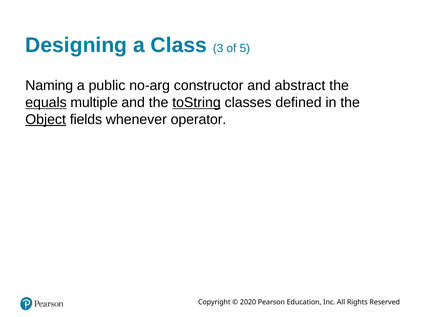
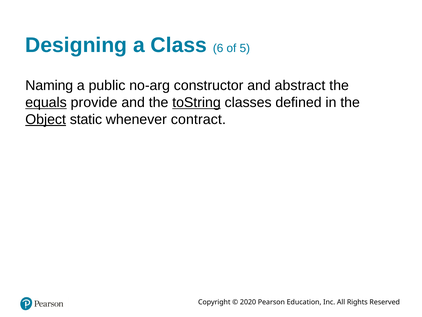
3: 3 -> 6 (218, 48)
multiple: multiple -> provide (94, 102)
fields: fields -> static (86, 119)
operator: operator -> contract (198, 119)
